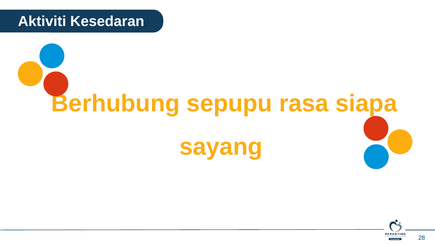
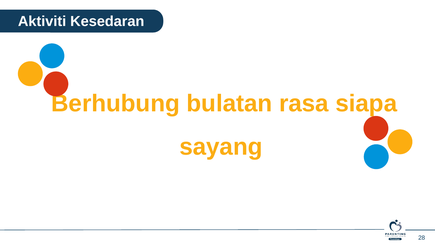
sepupu: sepupu -> bulatan (229, 103)
